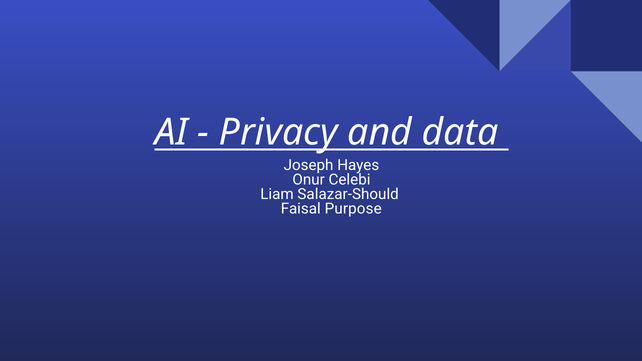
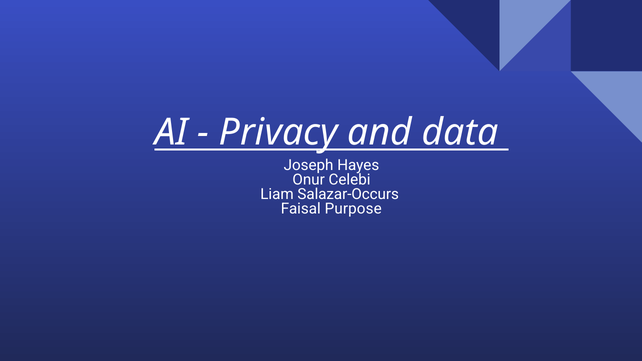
Salazar-Should: Salazar-Should -> Salazar-Occurs (348, 194)
